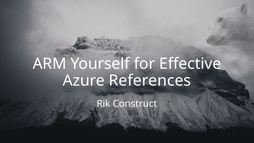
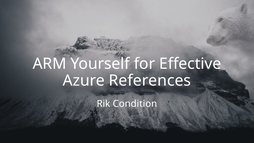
Construct: Construct -> Condition (135, 104)
